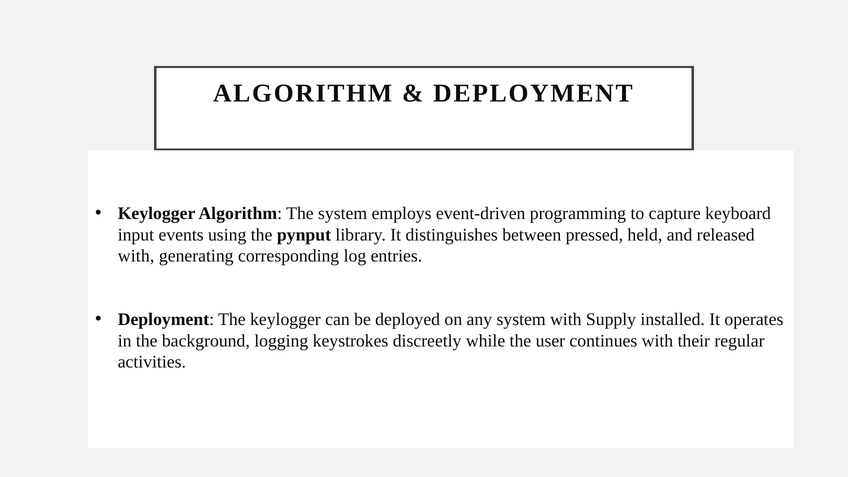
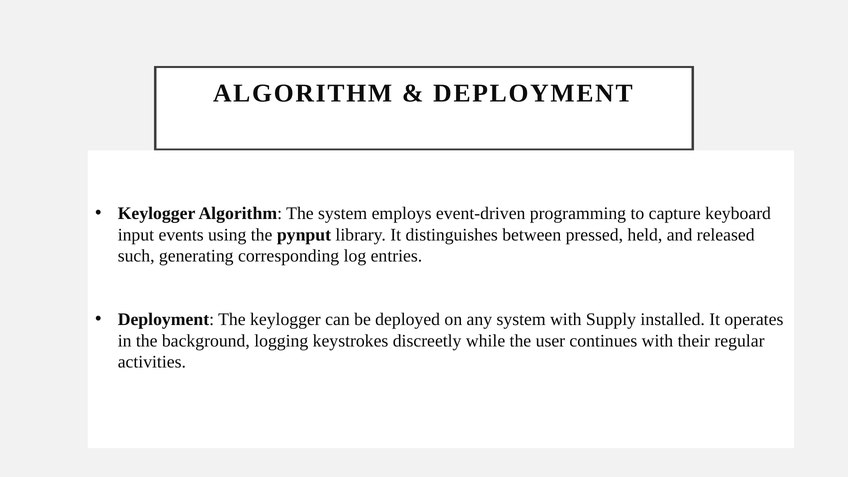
with: with -> such (136, 256)
